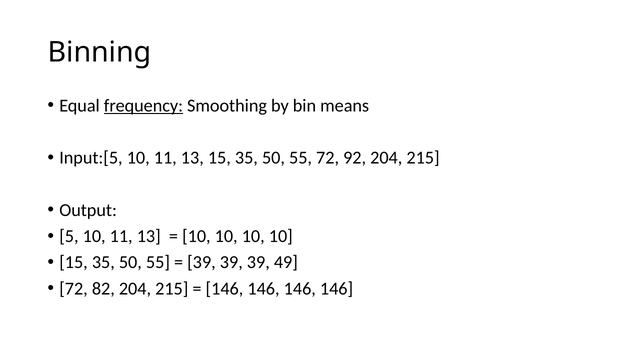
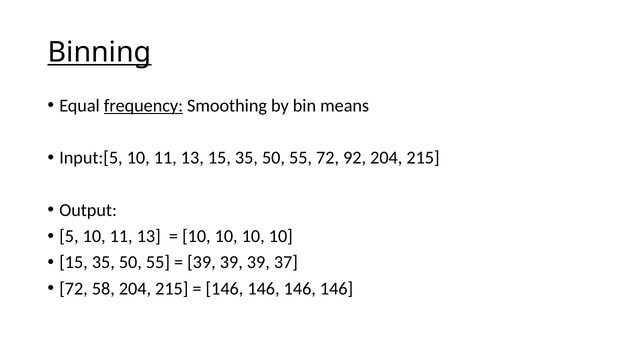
Binning underline: none -> present (100, 52)
49: 49 -> 37 (286, 262)
82: 82 -> 58 (103, 289)
